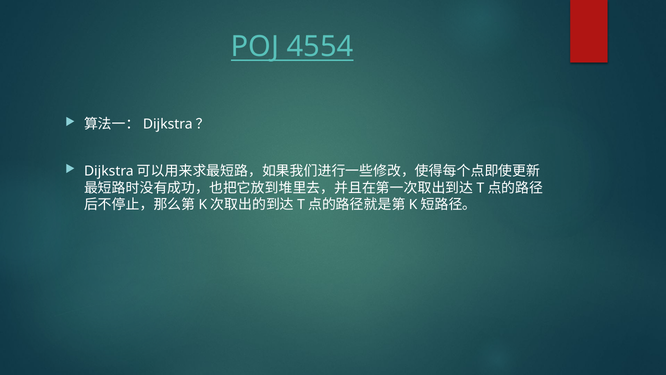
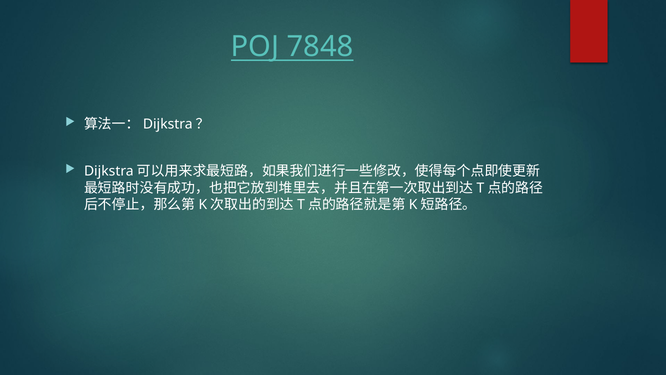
4554: 4554 -> 7848 (320, 47)
